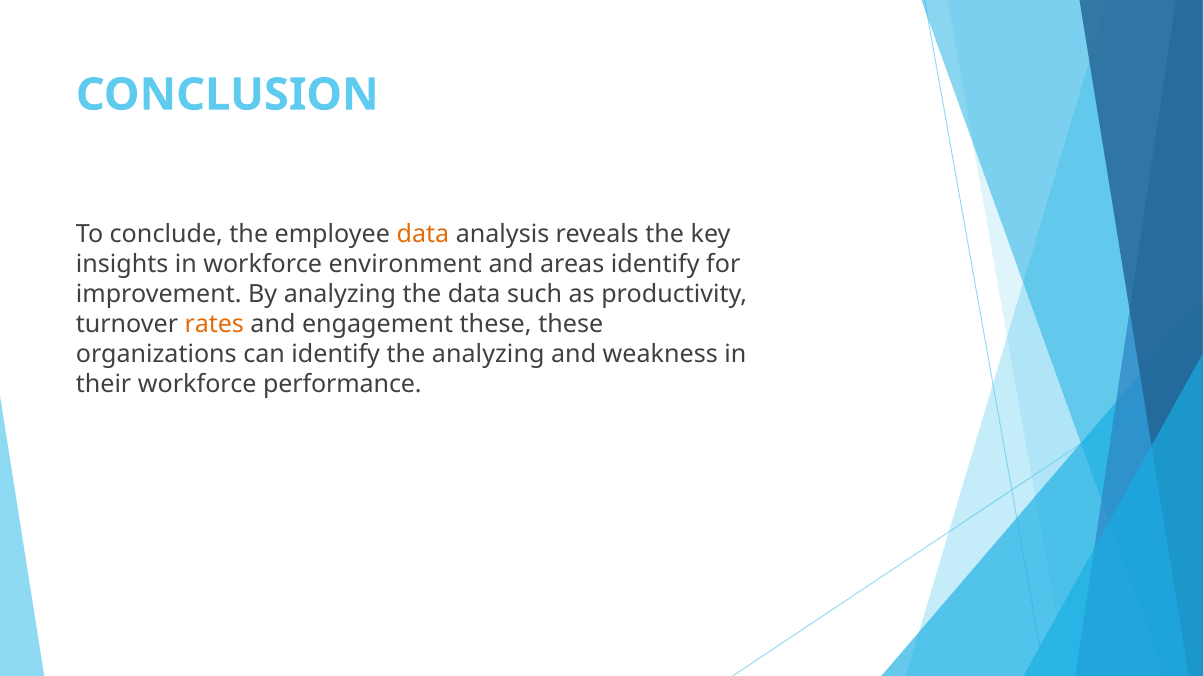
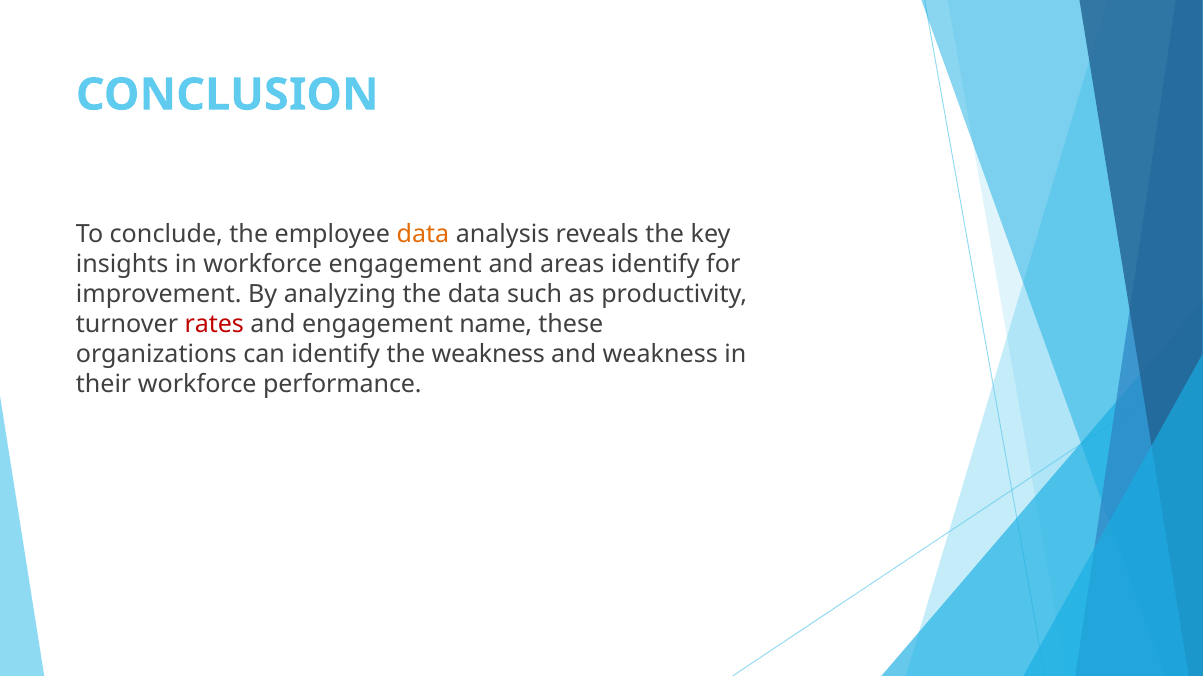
workforce environment: environment -> engagement (405, 265)
rates colour: orange -> red (214, 325)
engagement these: these -> name (496, 325)
the analyzing: analyzing -> weakness (488, 355)
